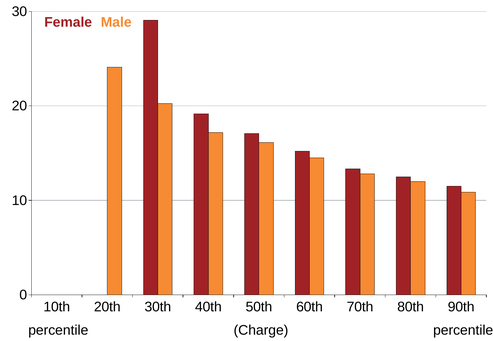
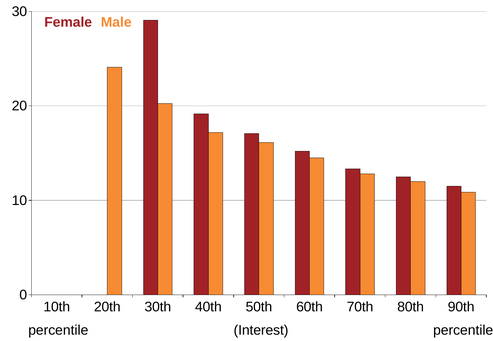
Charge: Charge -> Interest (261, 330)
